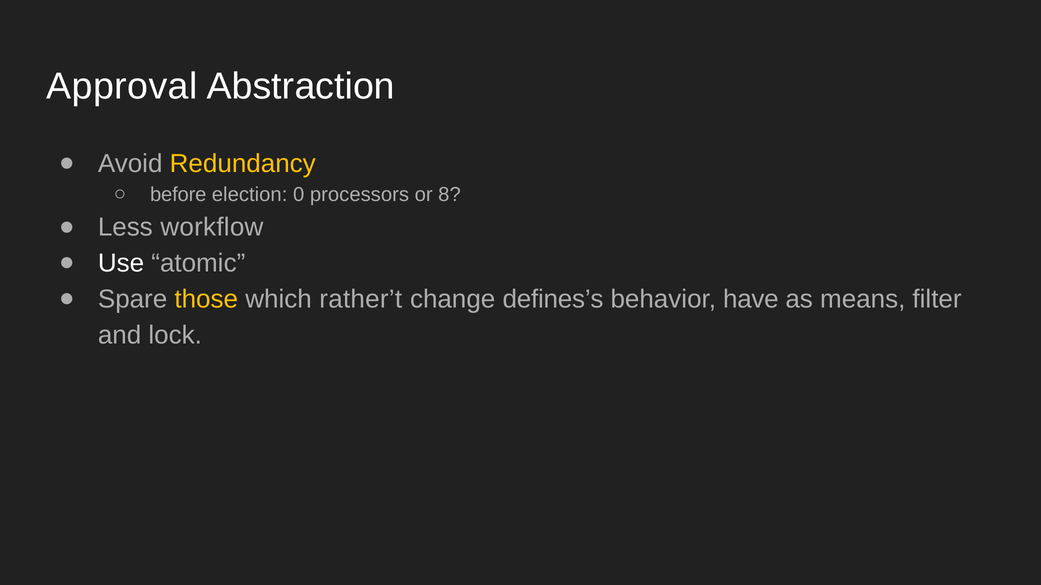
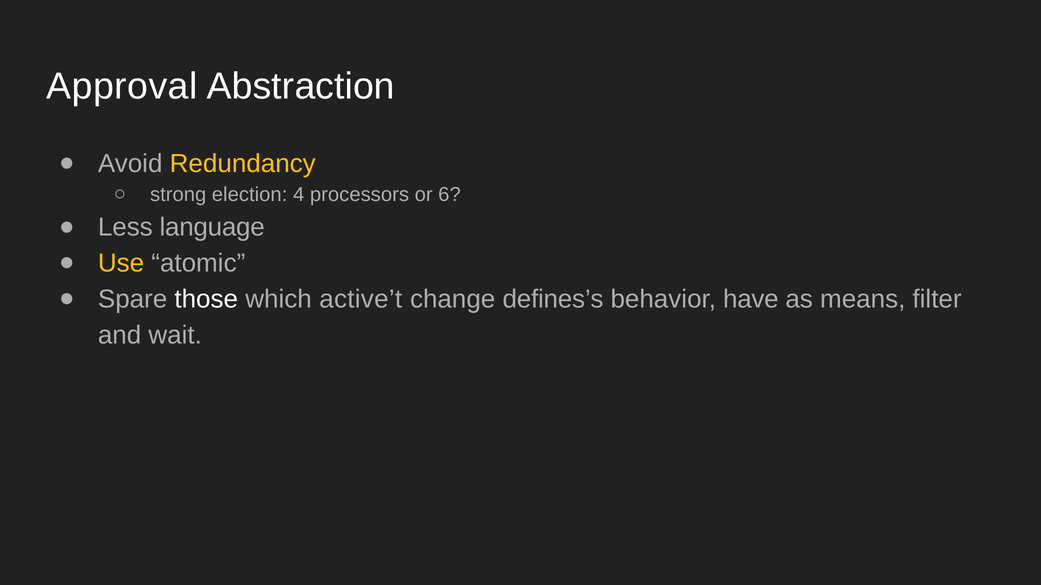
before: before -> strong (178, 195)
0: 0 -> 4 (299, 195)
8: 8 -> 6 (450, 195)
workflow: workflow -> language (212, 228)
Use colour: white -> yellow (121, 264)
those colour: yellow -> white (206, 299)
rather’t: rather’t -> active’t (361, 299)
lock: lock -> wait (175, 335)
